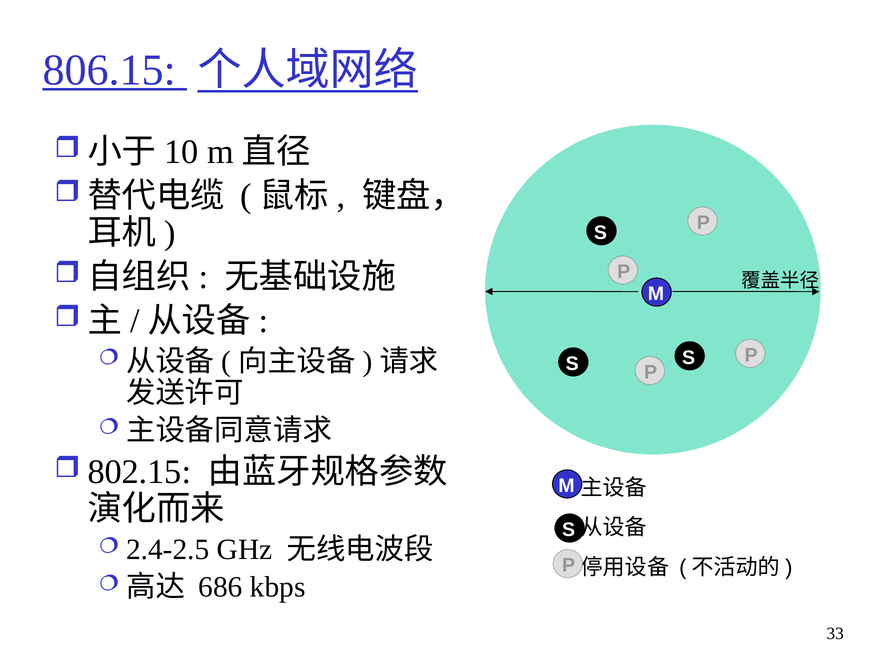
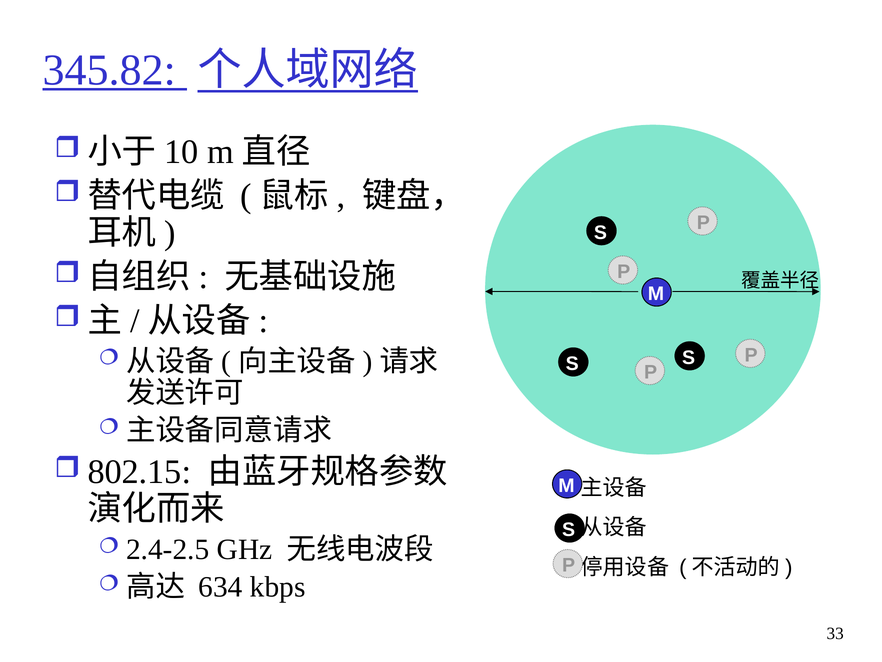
806.15: 806.15 -> 345.82 (109, 70)
686: 686 -> 634 (221, 587)
